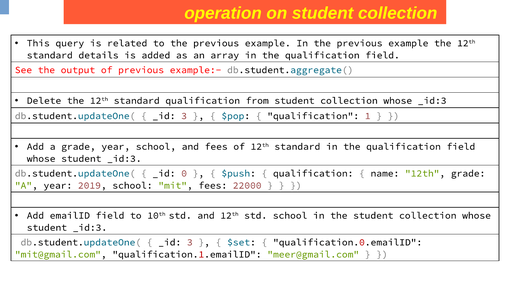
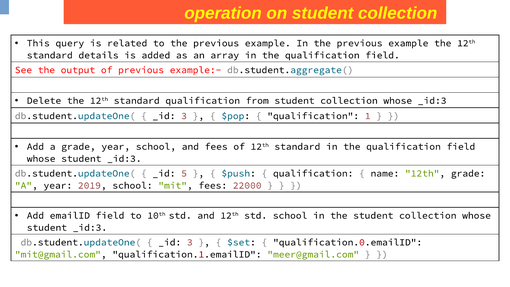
0: 0 -> 5 (184, 173)
